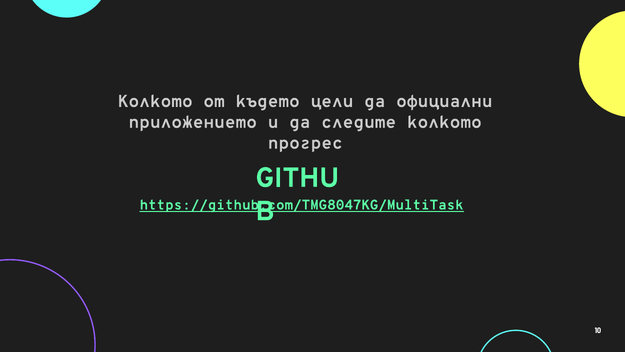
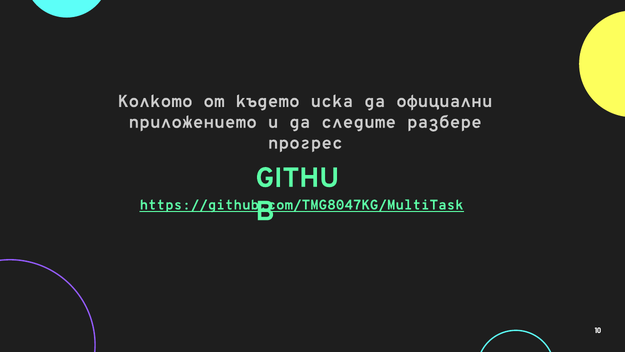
цели: цели -> иска (332, 101)
следите колкото: колкото -> разбере (444, 122)
